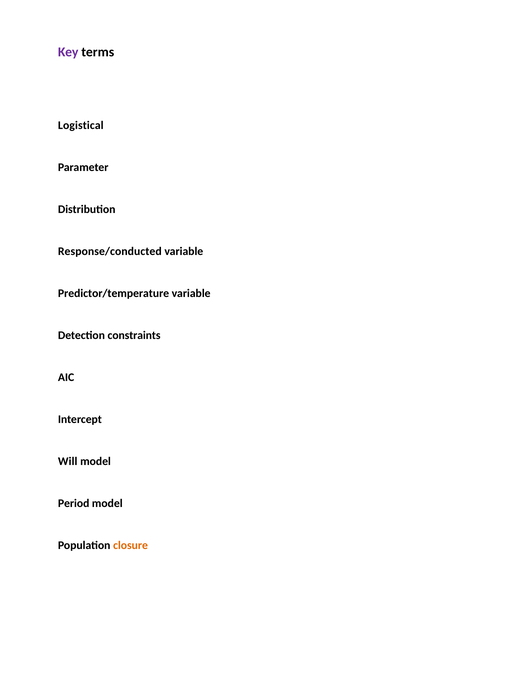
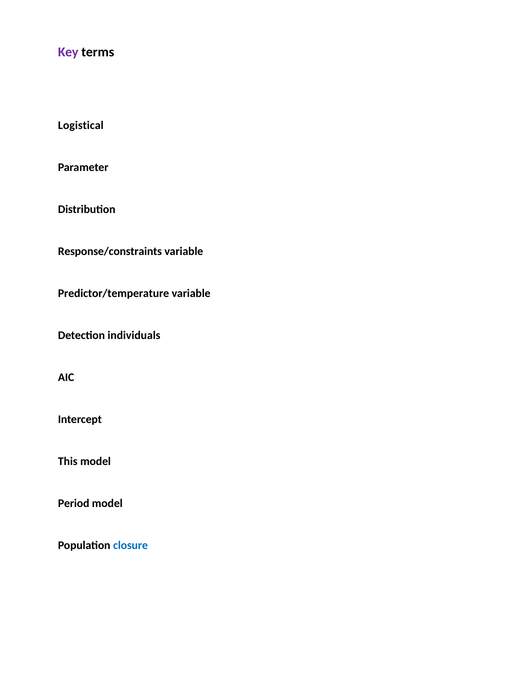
Response/conducted: Response/conducted -> Response/constraints (110, 251)
constraints: constraints -> individuals (134, 335)
Will: Will -> This (68, 461)
closure colour: orange -> blue (130, 545)
